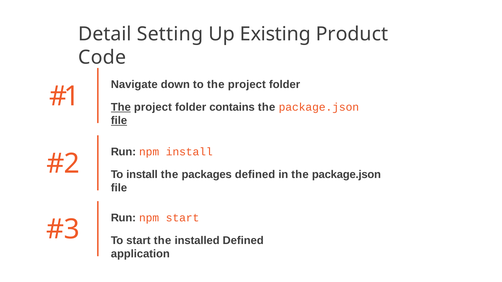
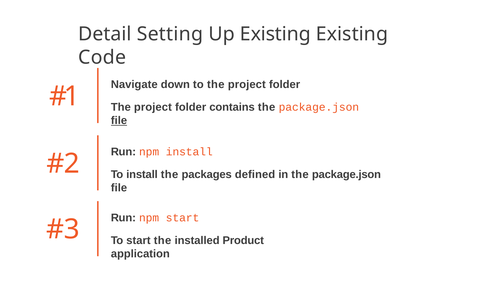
Existing Product: Product -> Existing (352, 34)
The underline: present -> none (121, 107)
installed Defined: Defined -> Product (243, 241)
